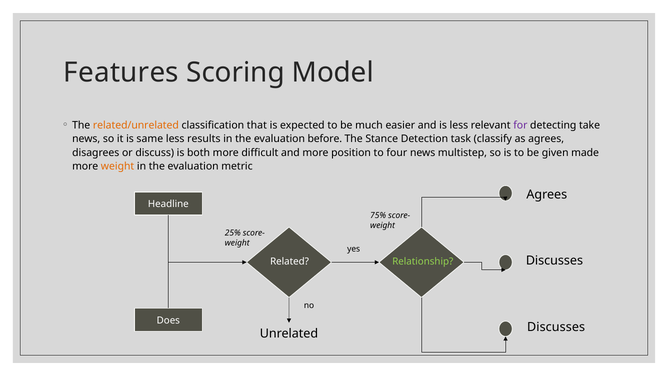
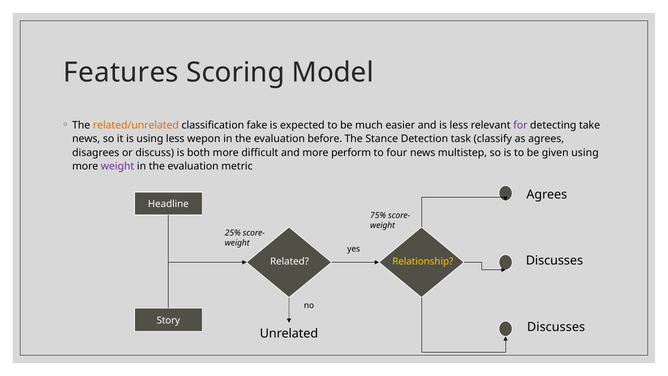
that: that -> fake (257, 125)
is same: same -> using (150, 139)
results: results -> wepon (204, 139)
position: position -> perform (351, 153)
given made: made -> using (585, 153)
weight colour: orange -> purple (118, 166)
Relationship colour: light green -> yellow (423, 261)
Does: Does -> Story (168, 320)
